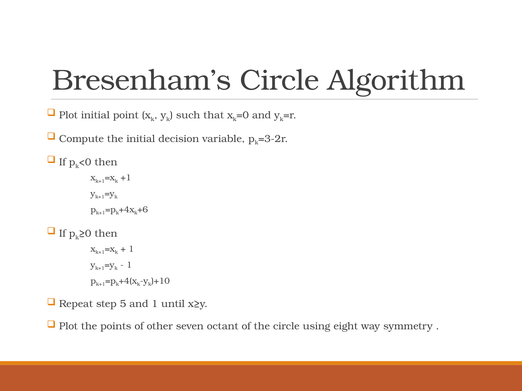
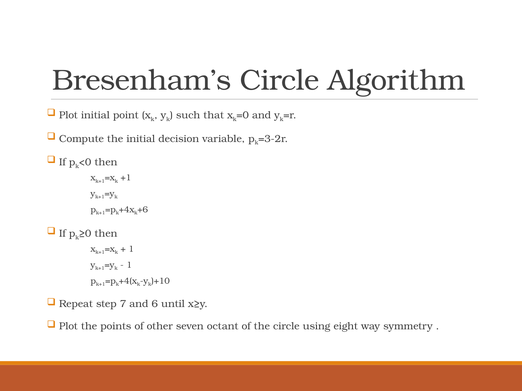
5: 5 -> 7 (123, 304)
and 1: 1 -> 6 (155, 304)
